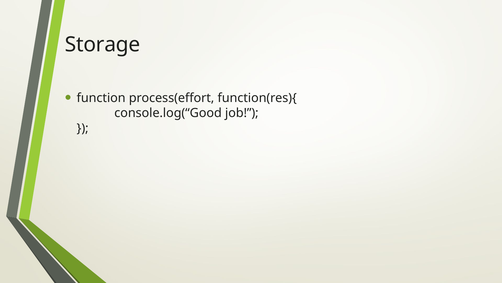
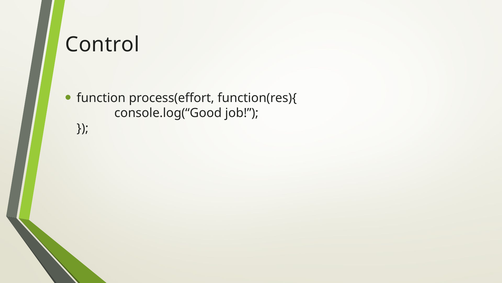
Storage: Storage -> Control (102, 45)
